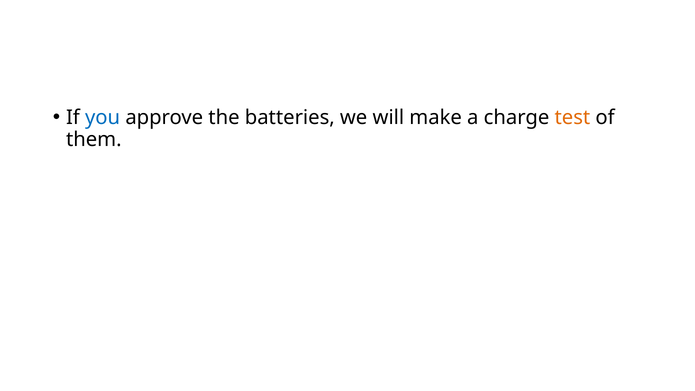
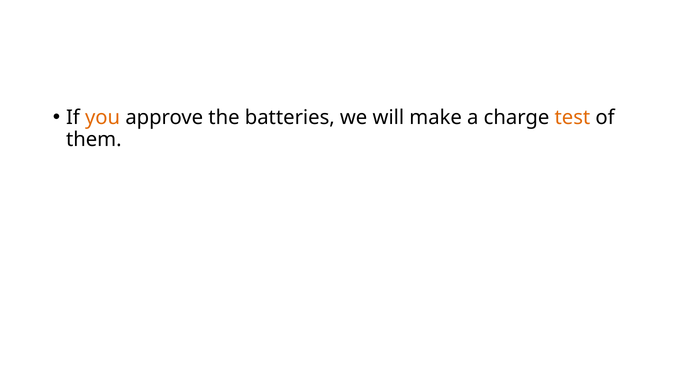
you colour: blue -> orange (103, 118)
